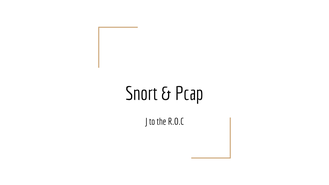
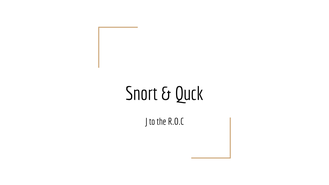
Pcap: Pcap -> Quck (189, 94)
